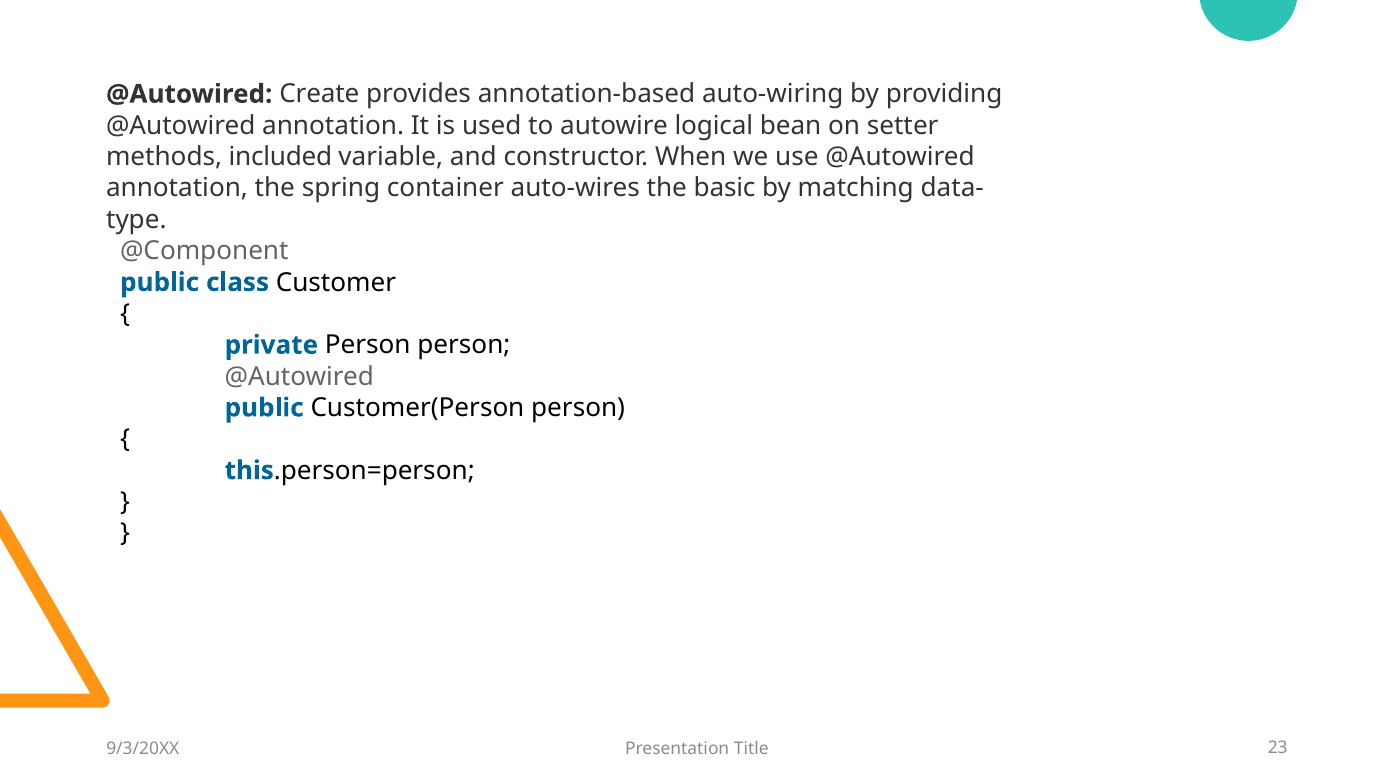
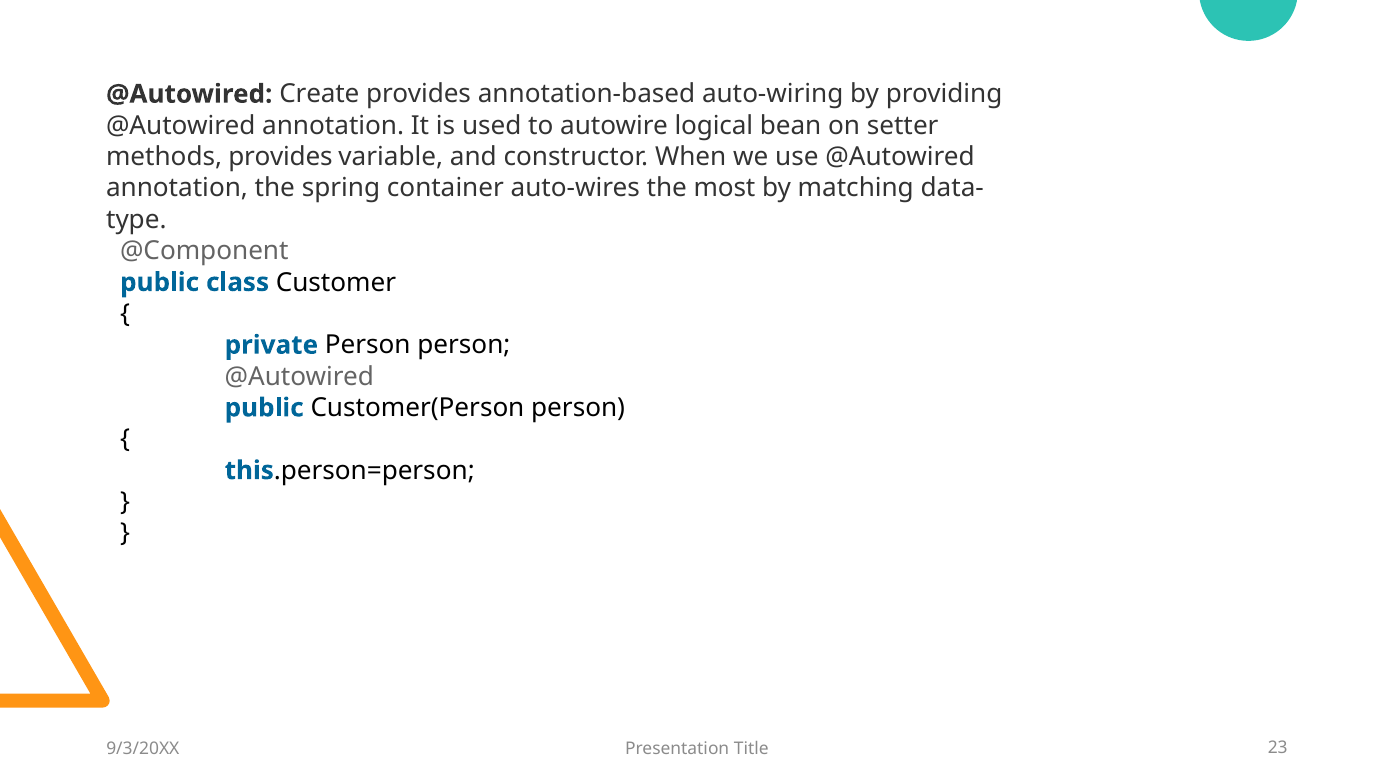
methods included: included -> provides (280, 157)
basic: basic -> most (725, 188)
